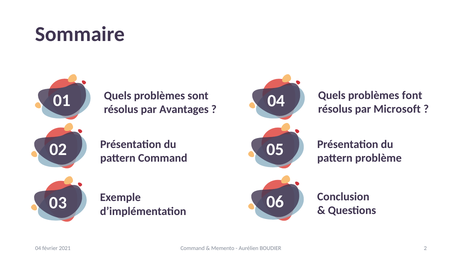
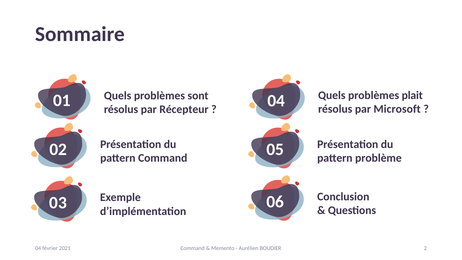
font: font -> plait (412, 95)
Avantages: Avantages -> Récepteur (184, 109)
